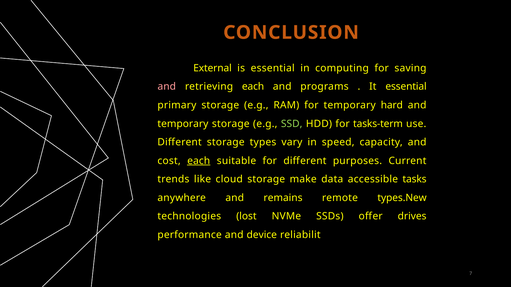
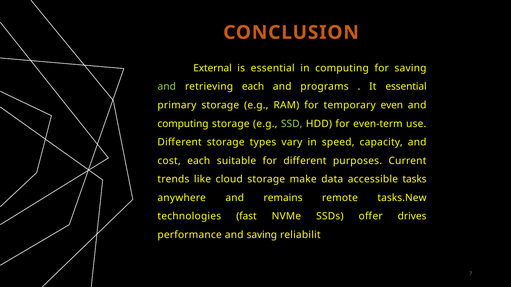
and colour: pink -> light green (167, 87)
hard: hard -> even (392, 105)
temporary: temporary -> computing (183, 124)
tasks-term: tasks-term -> even-term (378, 124)
each underline: present -> none (199, 161)
types.New: types.New -> tasks.New (402, 198)
lost: lost -> fast (246, 217)
and device: device -> saving (262, 235)
